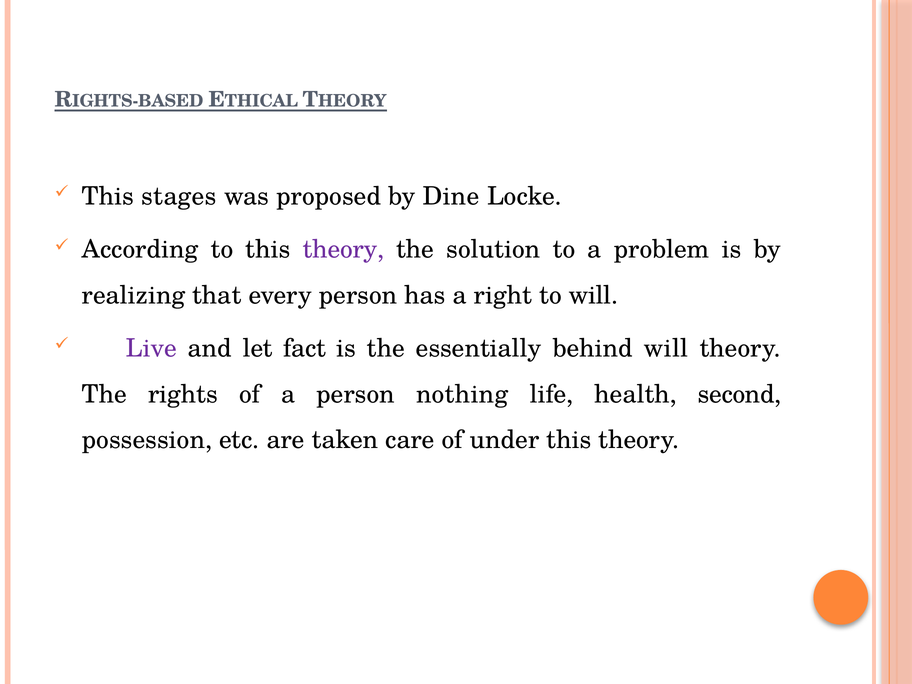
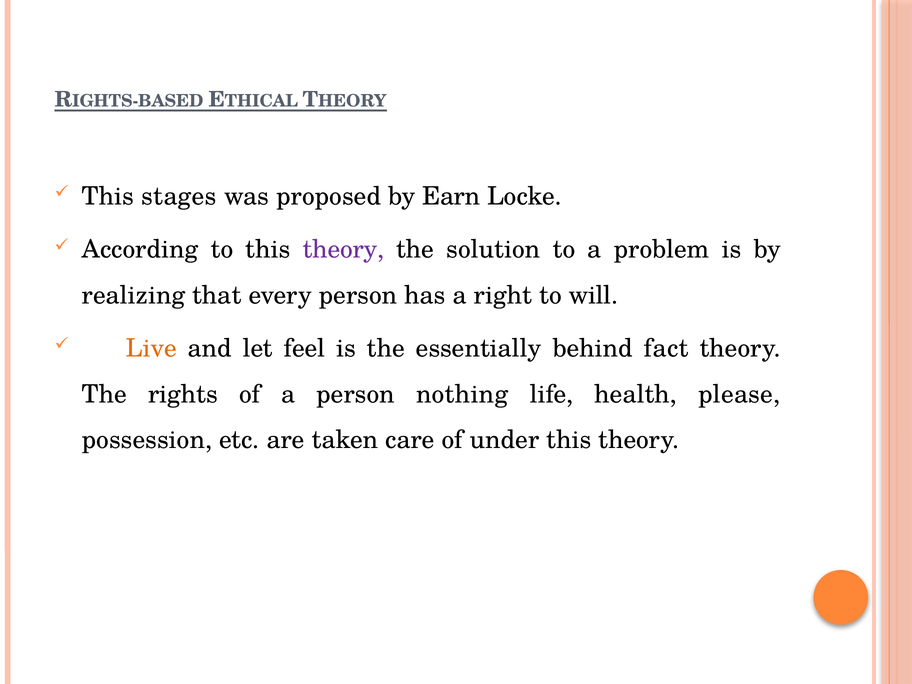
Dine: Dine -> Earn (451, 196)
Live colour: purple -> orange (151, 349)
fact: fact -> feel (304, 349)
behind will: will -> fact (666, 349)
second: second -> please (739, 394)
